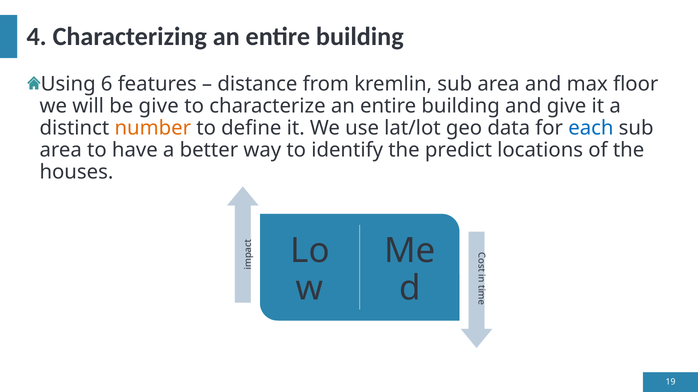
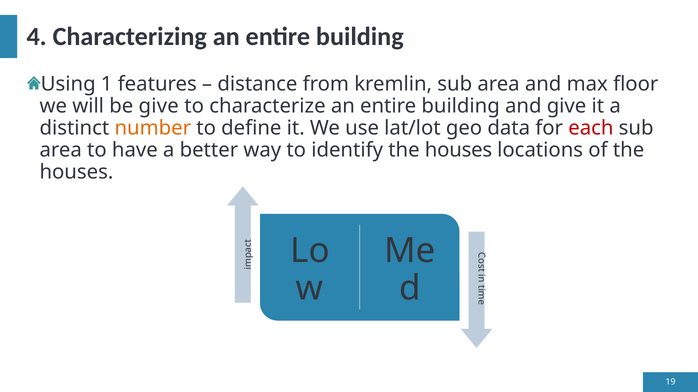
6: 6 -> 1 (107, 84)
each colour: blue -> red (591, 128)
identify the predict: predict -> houses (459, 150)
